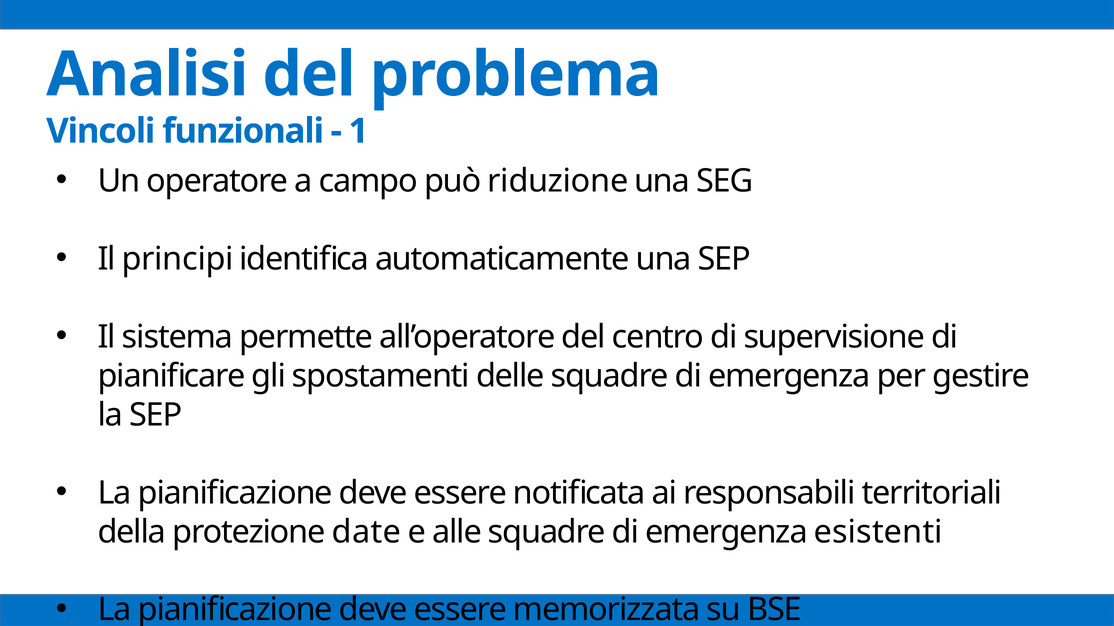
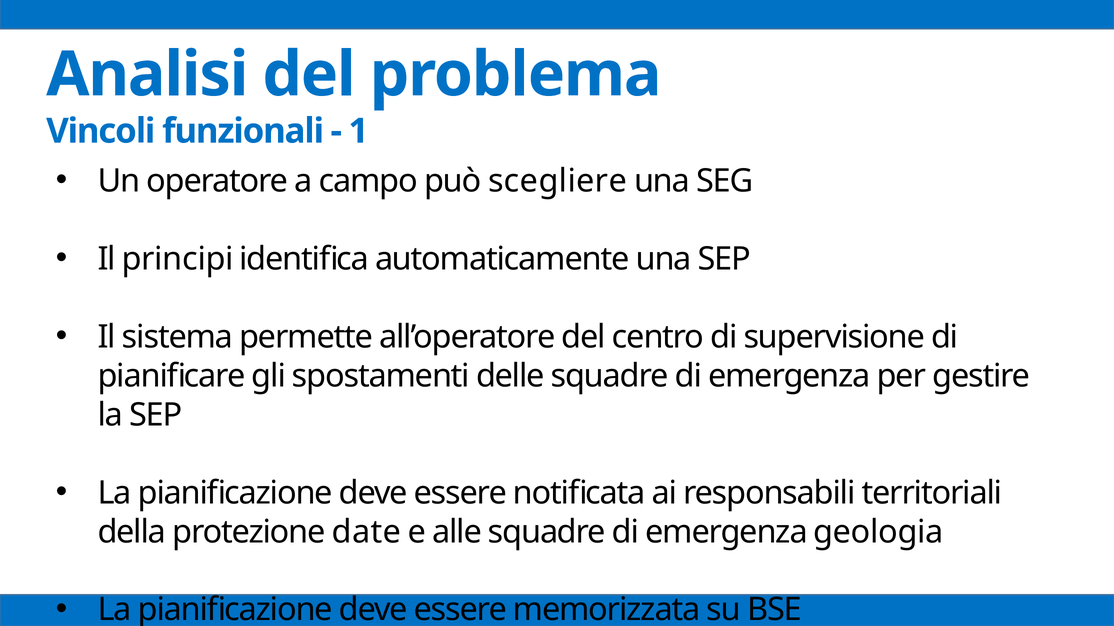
riduzione: riduzione -> scegliere (558, 181)
esistenti: esistenti -> geologia (878, 532)
